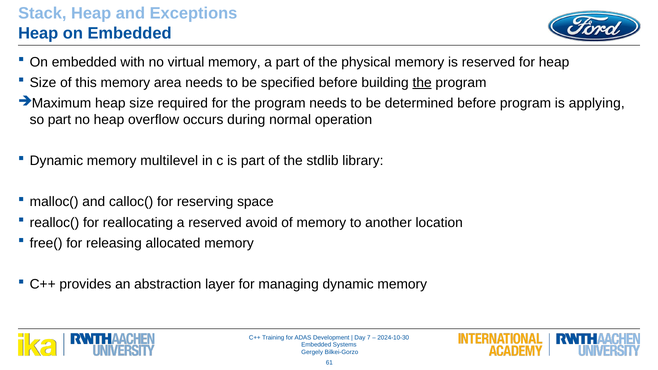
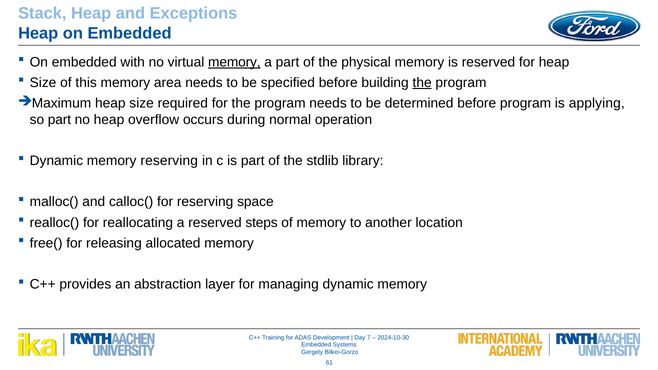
memory underline: none -> present (234, 62)
memory multilevel: multilevel -> reserving (169, 161)
avoid: avoid -> steps (262, 223)
